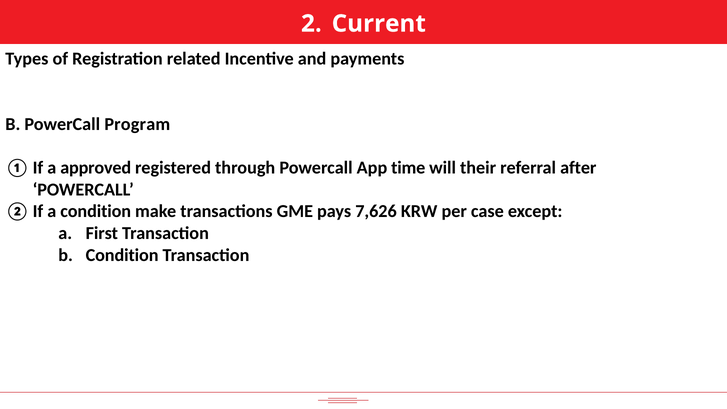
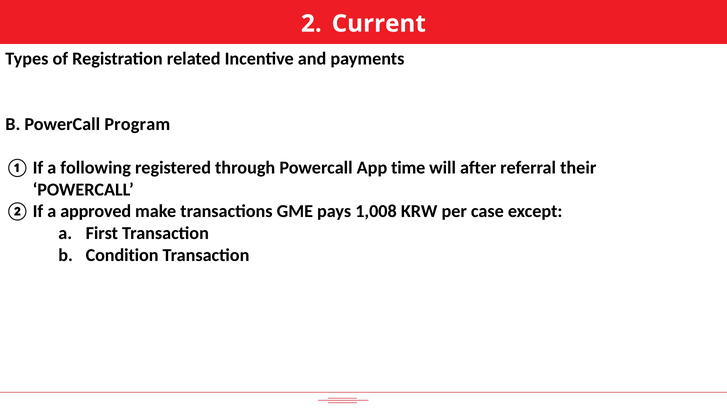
approved: approved -> following (96, 168)
their: their -> after (478, 168)
after: after -> their (578, 168)
a condition: condition -> approved (96, 211)
7,626: 7,626 -> 1,008 (376, 211)
